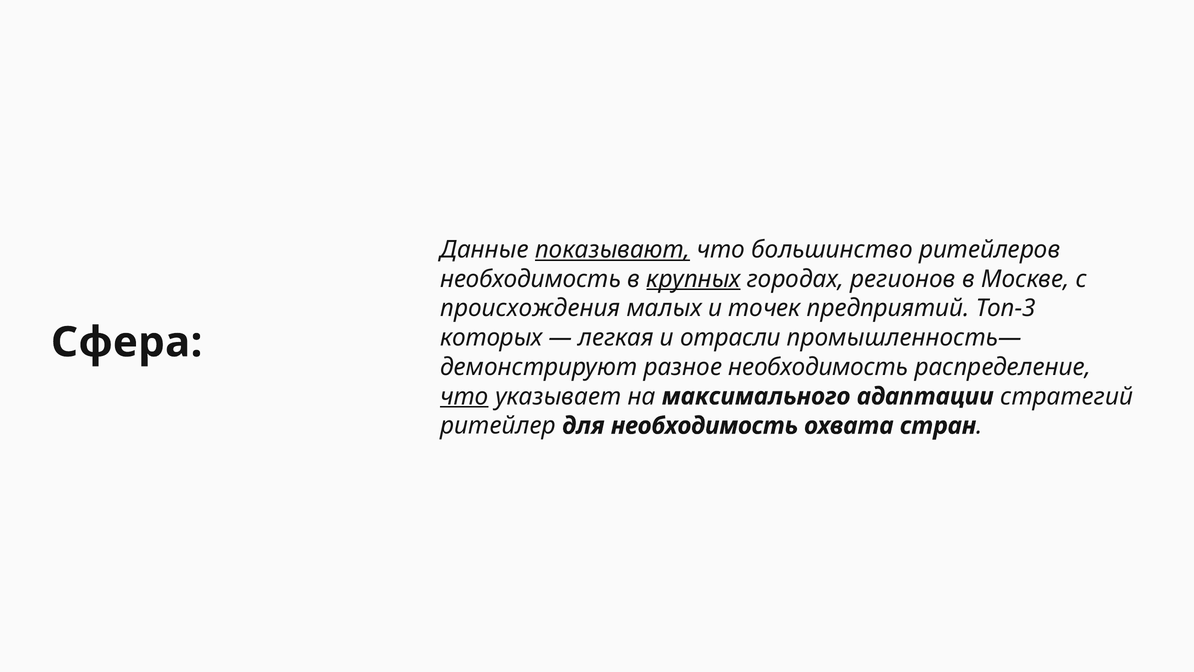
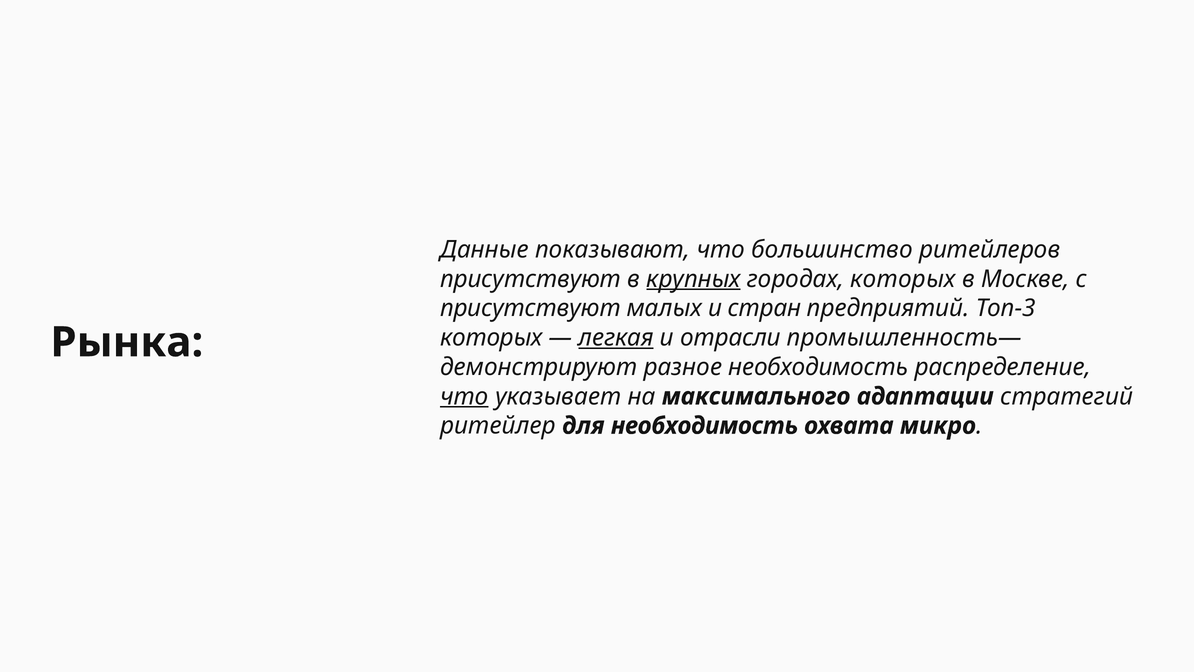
показывают underline: present -> none (613, 249)
необходимость: необходимость -> присутствуют (531, 279)
городах регионов: регионов -> которых (903, 279)
происхождения: происхождения -> присутствуют (530, 308)
точек: точек -> стран (765, 308)
легкая underline: none -> present (616, 337)
Сфера: Сфера -> Рынка (127, 342)
стран: стран -> микро (938, 426)
